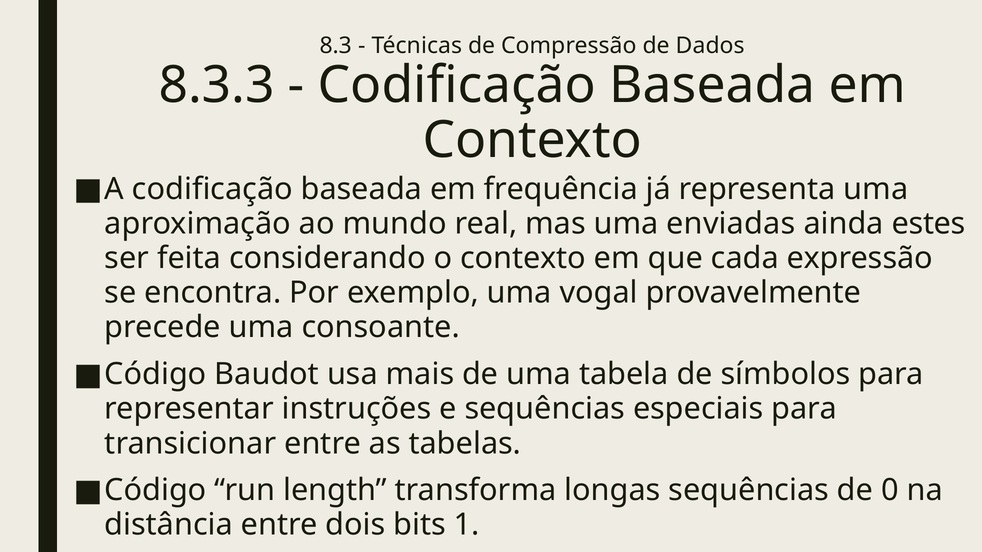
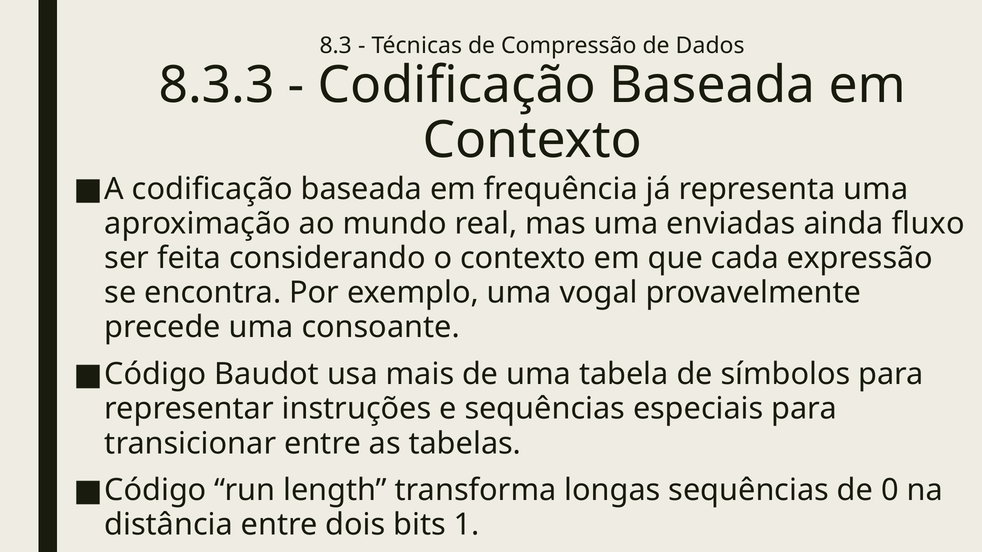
estes: estes -> fluxo (928, 224)
